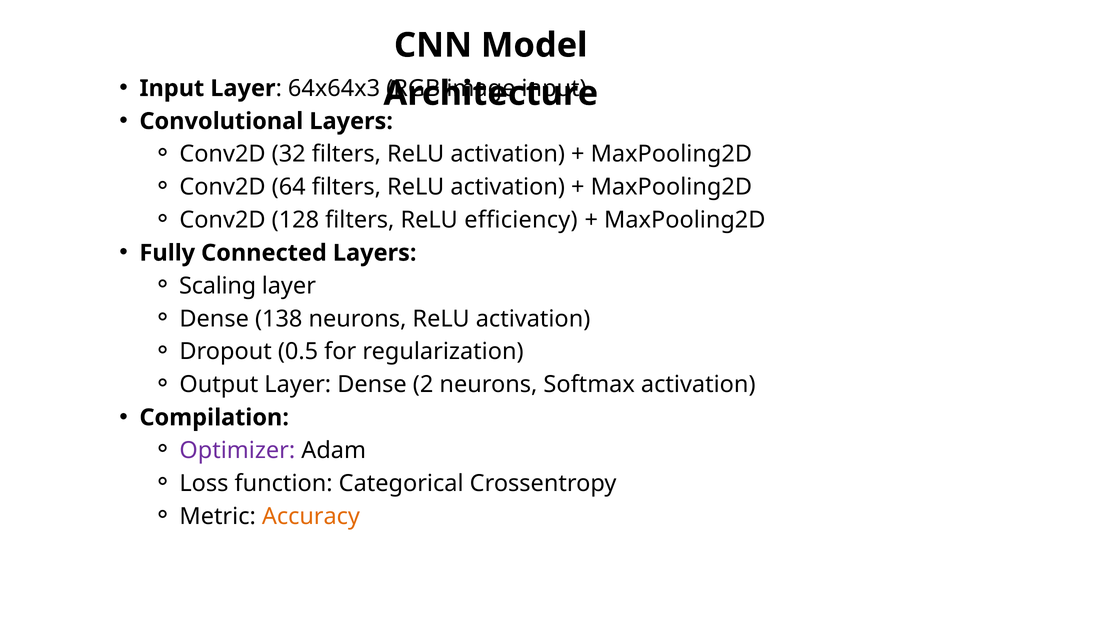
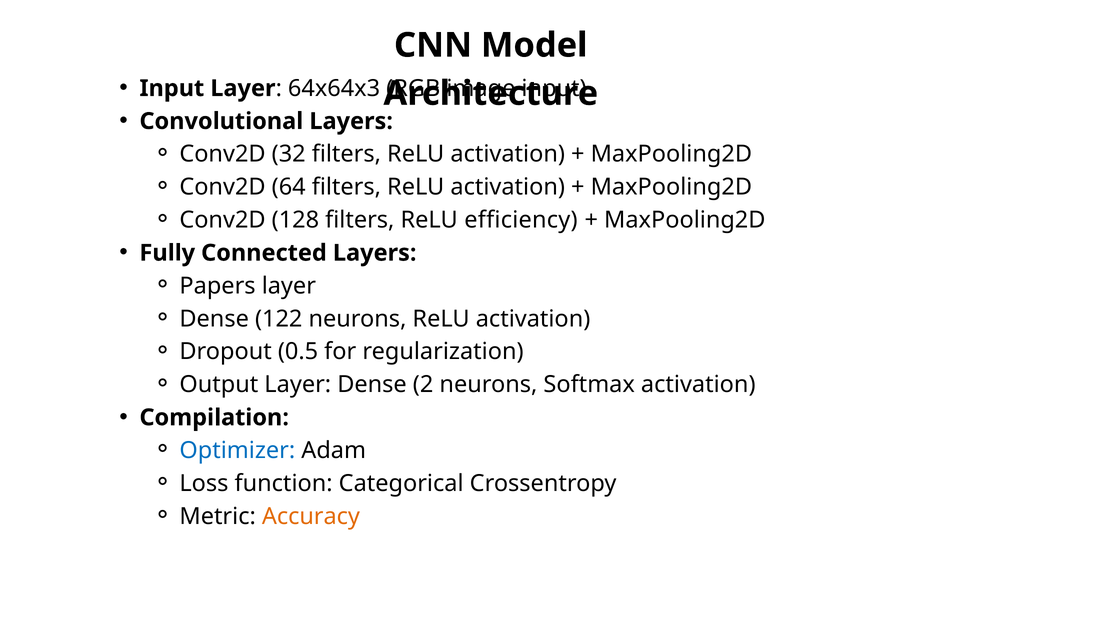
Scaling: Scaling -> Papers (218, 286)
138: 138 -> 122 (279, 319)
Optimizer colour: purple -> blue (237, 451)
